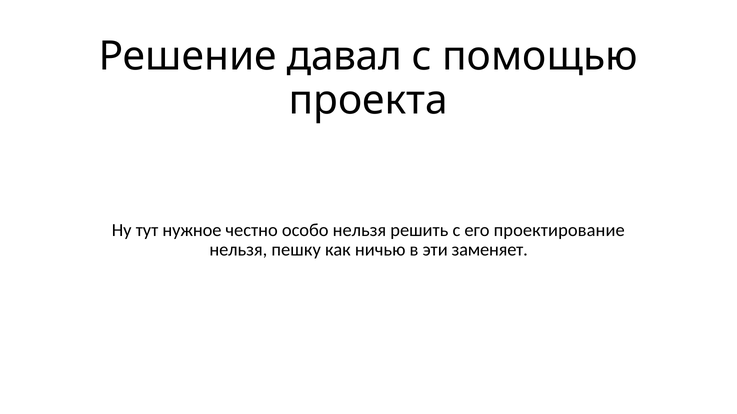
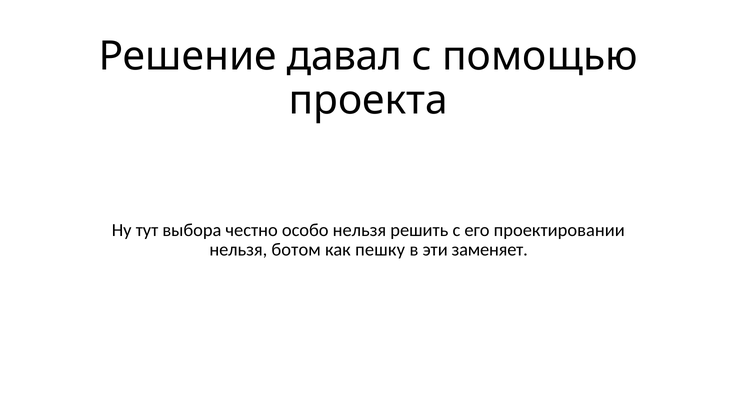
нужное: нужное -> выбора (192, 230)
проектирование: проектирование -> проектировании (559, 230)
пешку: пешку -> ботом (296, 250)
ничью: ничью -> пешку (380, 250)
